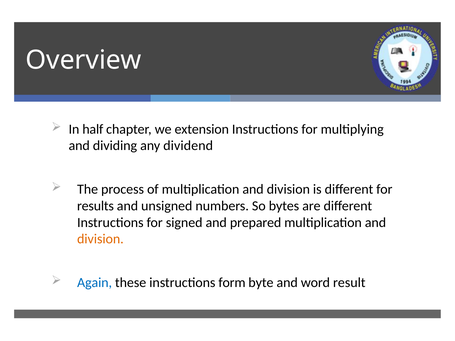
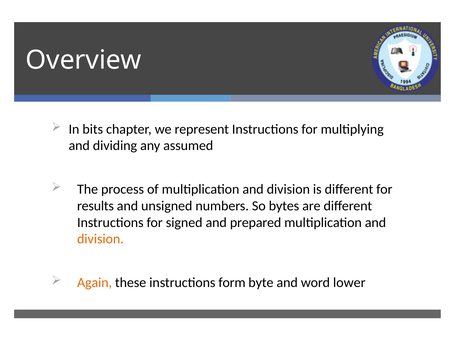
half: half -> bits (93, 129)
extension: extension -> represent (202, 129)
dividend: dividend -> assumed (188, 146)
Again colour: blue -> orange (95, 283)
result: result -> lower (349, 283)
